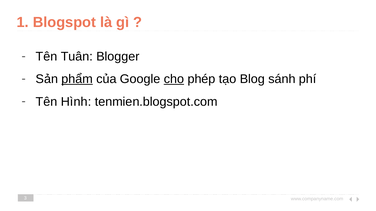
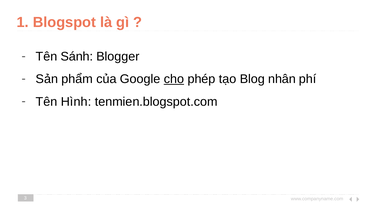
Tuân: Tuân -> Sánh (77, 57)
phẩm underline: present -> none (77, 79)
sánh: sánh -> nhân (282, 79)
